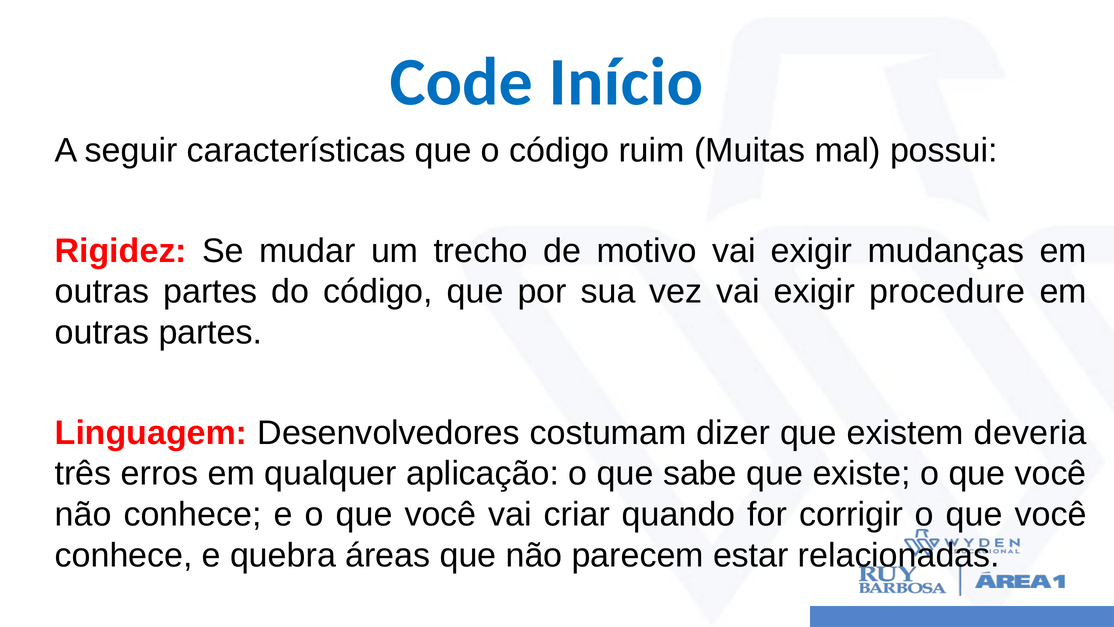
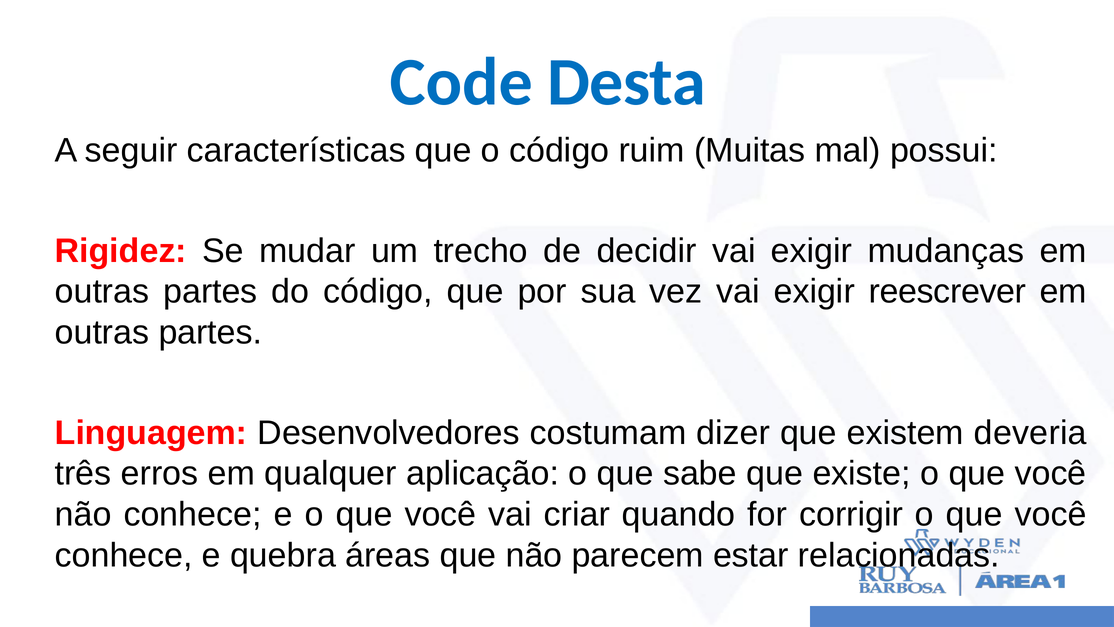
Início: Início -> Desta (627, 82)
motivo: motivo -> decidir (647, 251)
procedure: procedure -> reescrever (947, 291)
